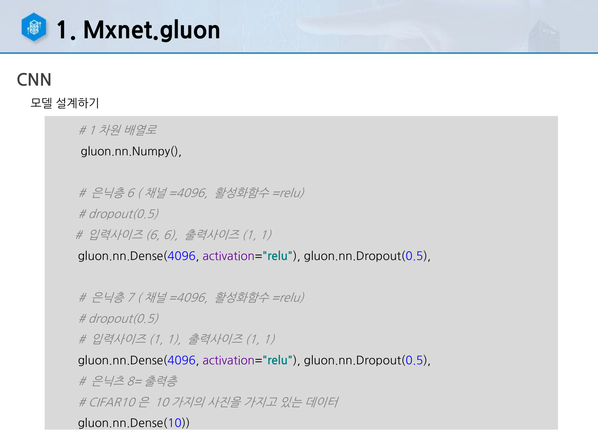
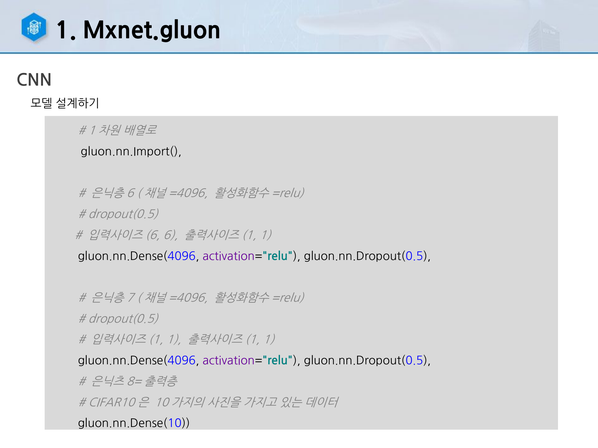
gluon.nn.Numpy(: gluon.nn.Numpy( -> gluon.nn.Import( (131, 152)
